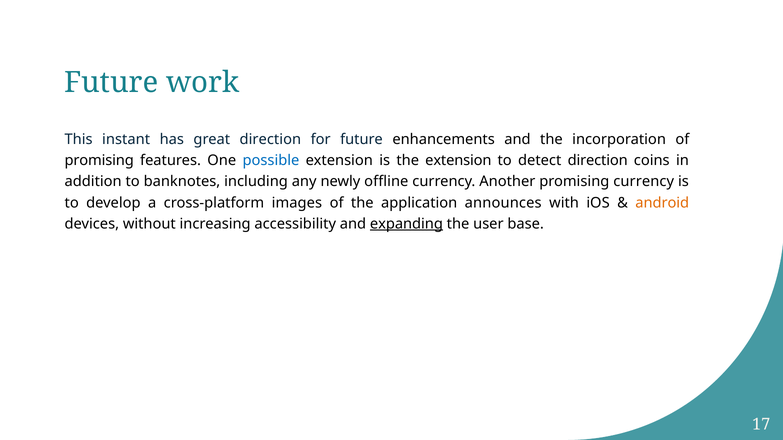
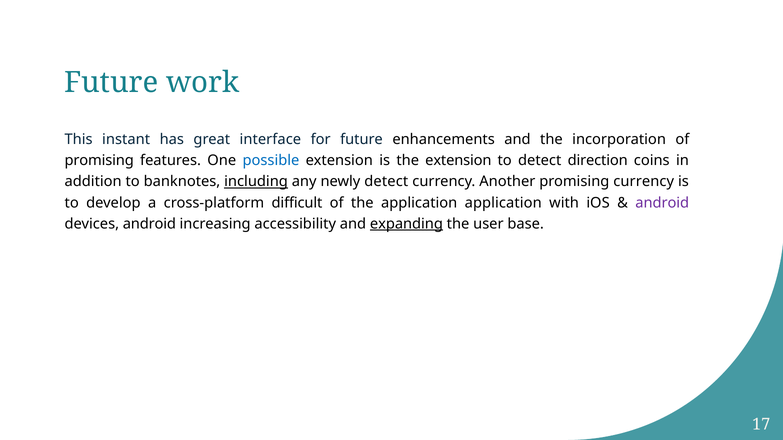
great direction: direction -> interface (270, 140)
including underline: none -> present (256, 182)
newly offline: offline -> detect (386, 182)
images: images -> difficult (297, 203)
application announces: announces -> application (503, 203)
android colour: orange -> purple (662, 203)
devices without: without -> android (149, 224)
